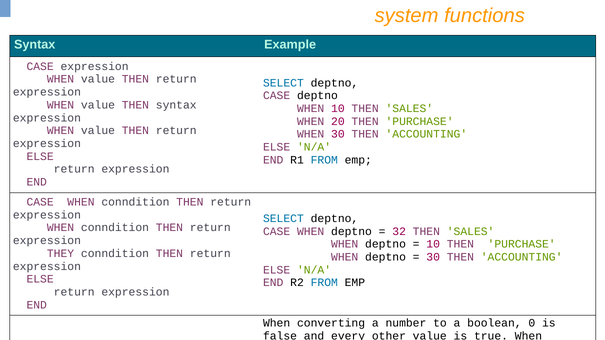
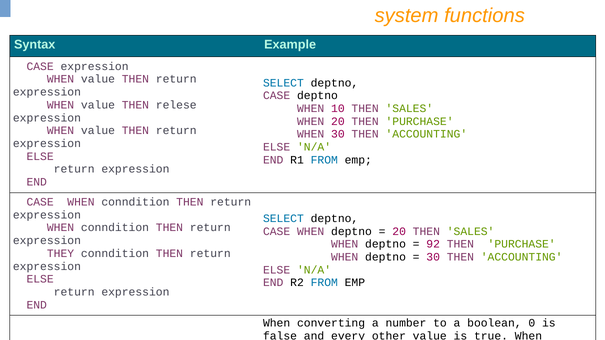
THEN syntax: syntax -> relese (176, 105)
32: 32 -> 20 (399, 231)
10: 10 -> 92 (433, 244)
